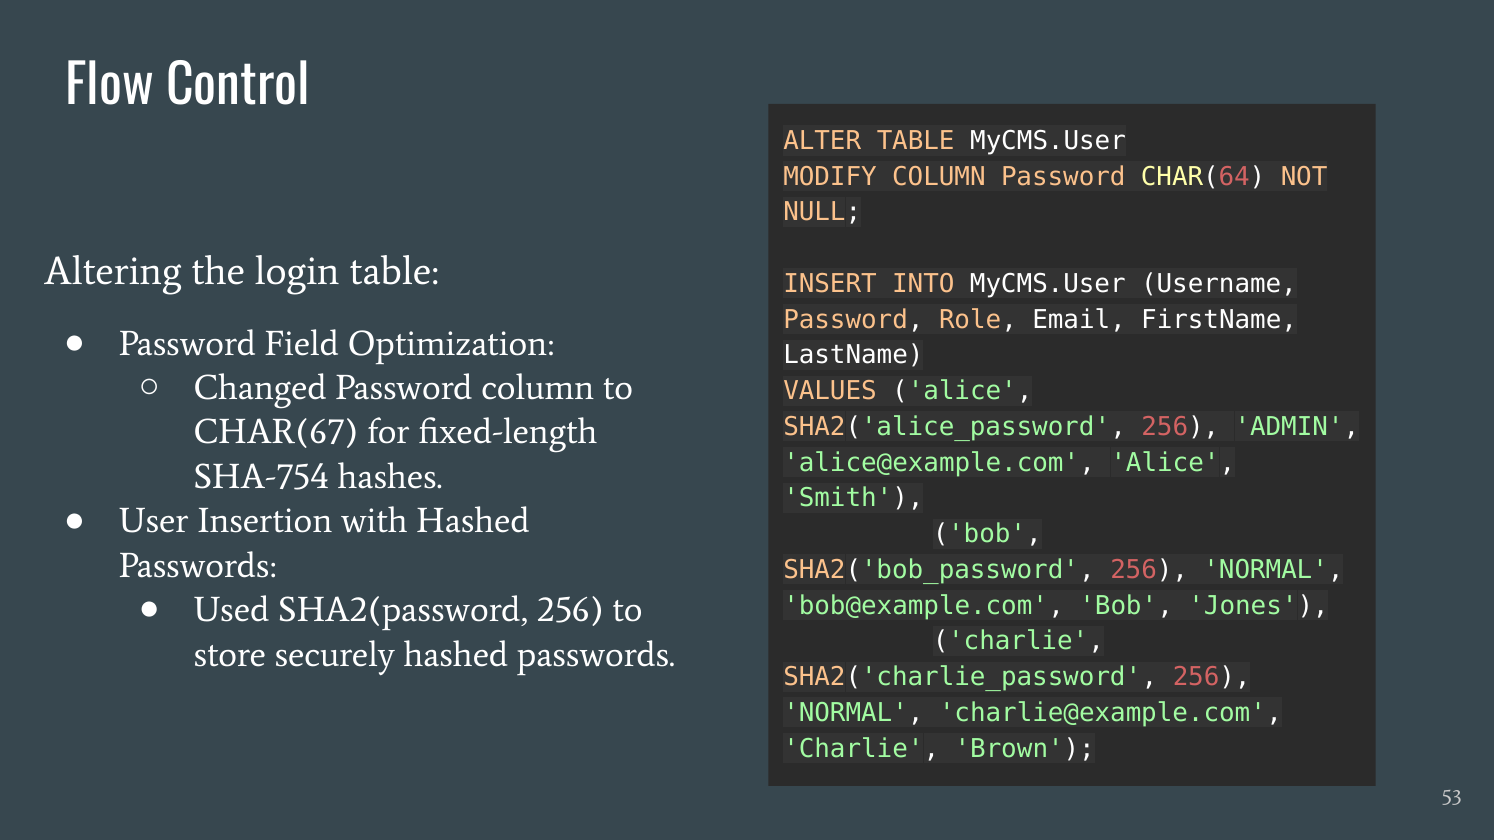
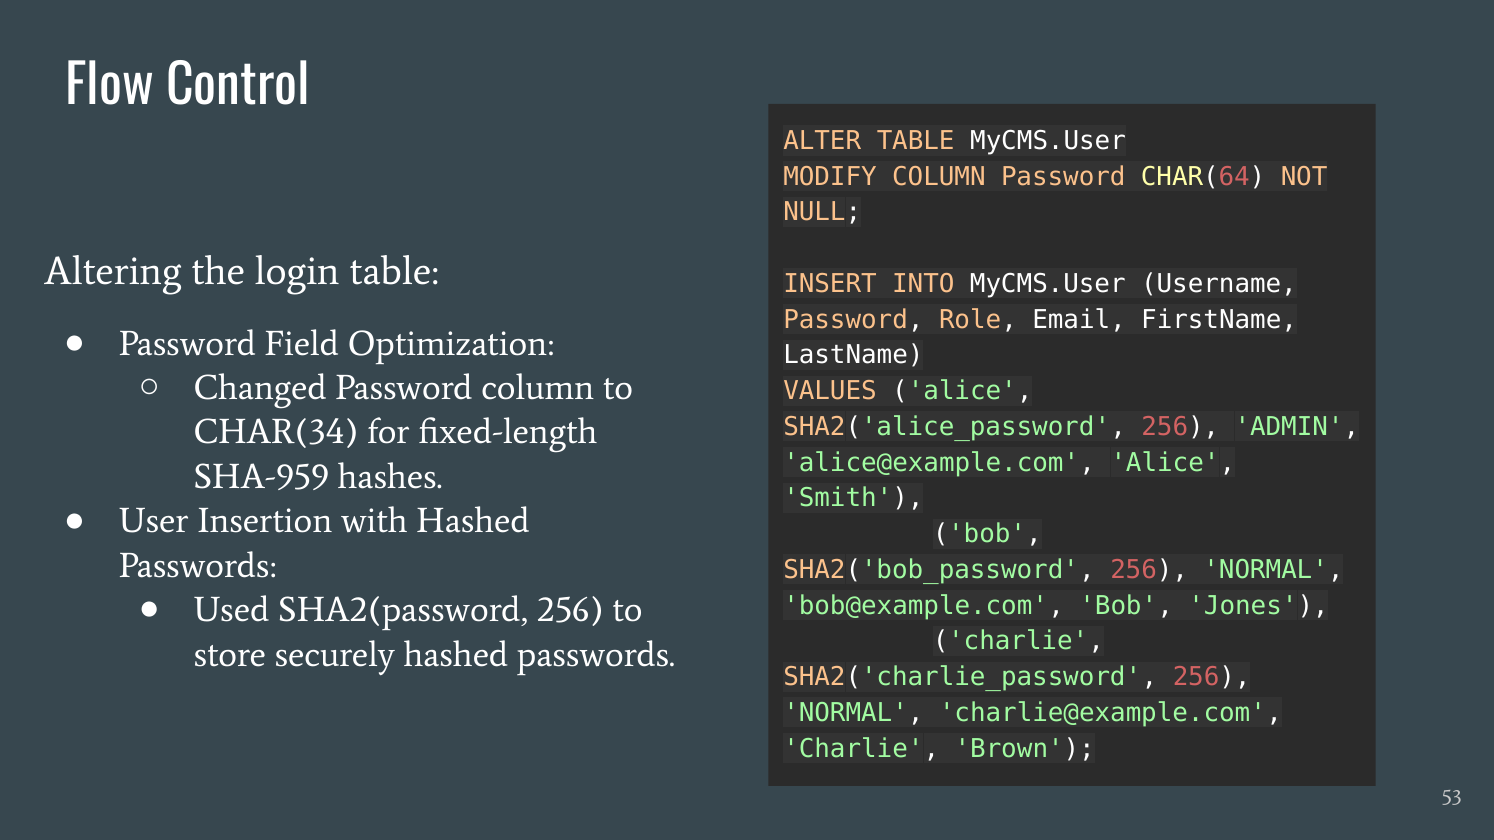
CHAR(67: CHAR(67 -> CHAR(34 (276, 433)
SHA-754: SHA-754 -> SHA-959 (261, 477)
